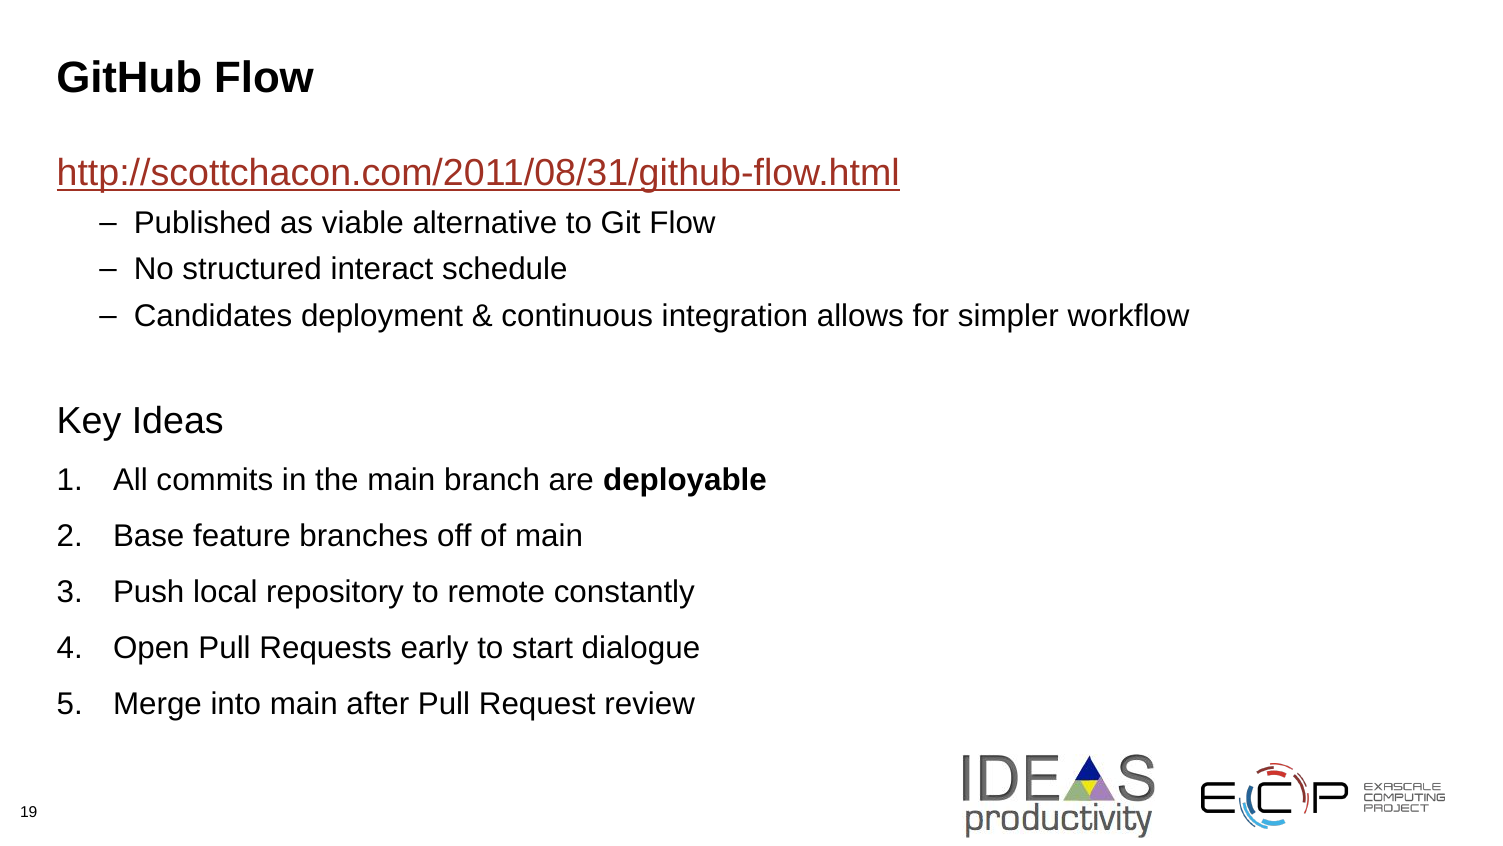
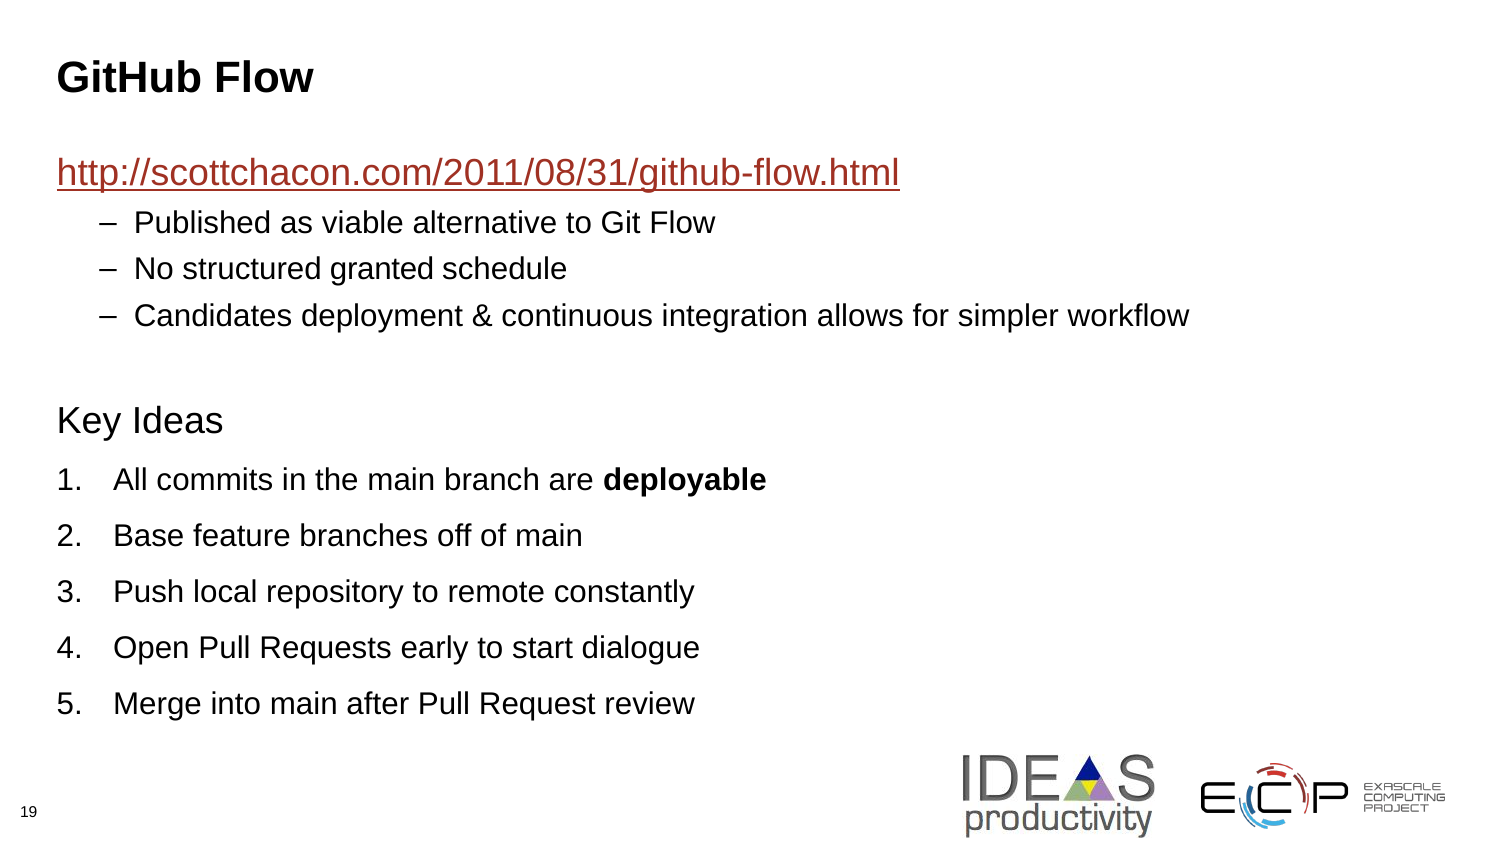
interact: interact -> granted (382, 270)
